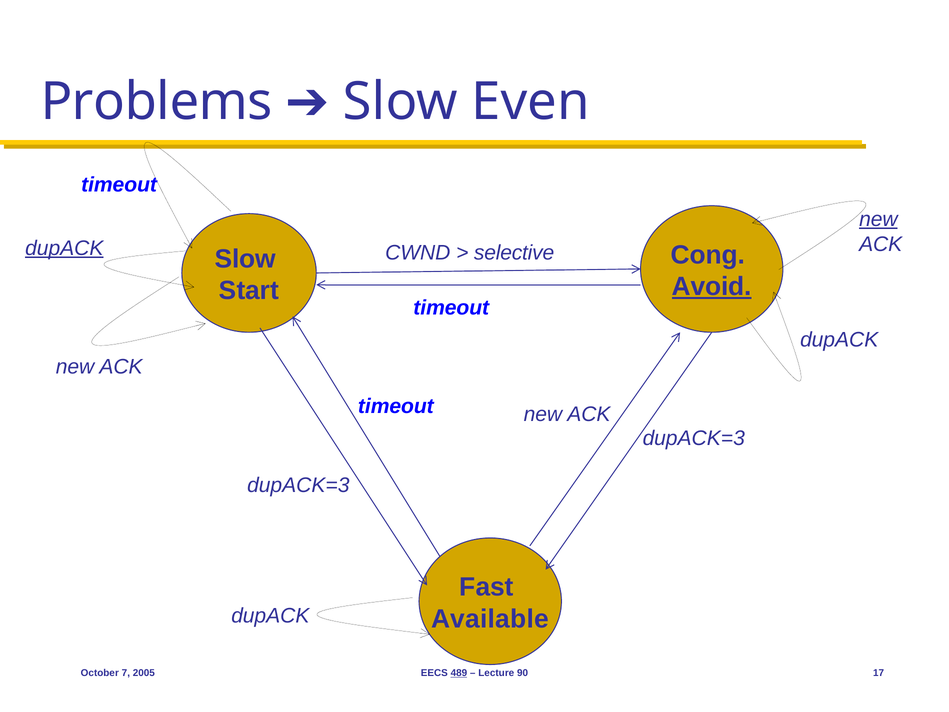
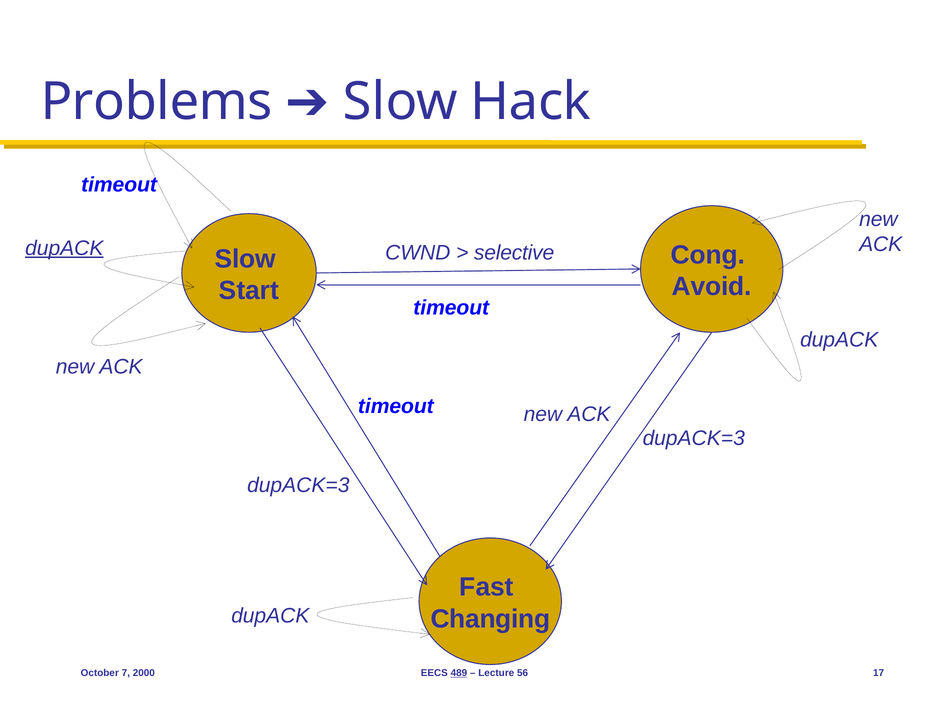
Even: Even -> Hack (531, 102)
new underline: present -> none (878, 219)
Avoid underline: present -> none (712, 287)
Available: Available -> Changing (490, 619)
2005: 2005 -> 2000 (144, 673)
90: 90 -> 56 (523, 673)
